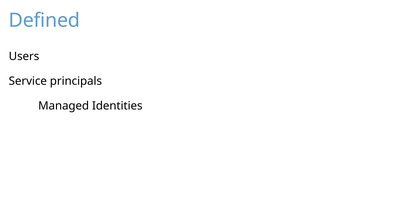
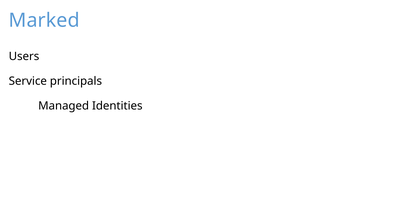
Defined: Defined -> Marked (44, 20)
